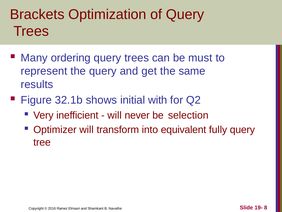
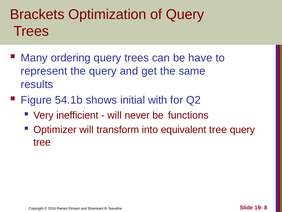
must: must -> have (200, 58)
32.1b: 32.1b -> 54.1b (69, 100)
selection: selection -> functions (188, 115)
equivalent fully: fully -> tree (218, 129)
